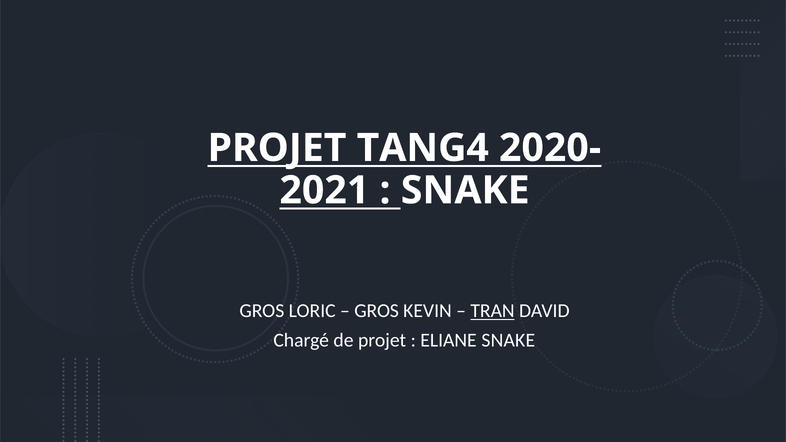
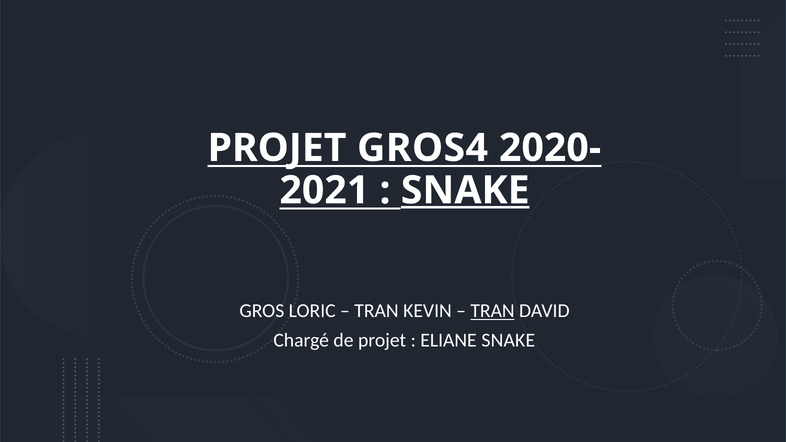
TANG4: TANG4 -> GROS4 (423, 148)
SNAKE underline: none -> present (465, 190)
GROS: GROS -> TRAN (376, 311)
